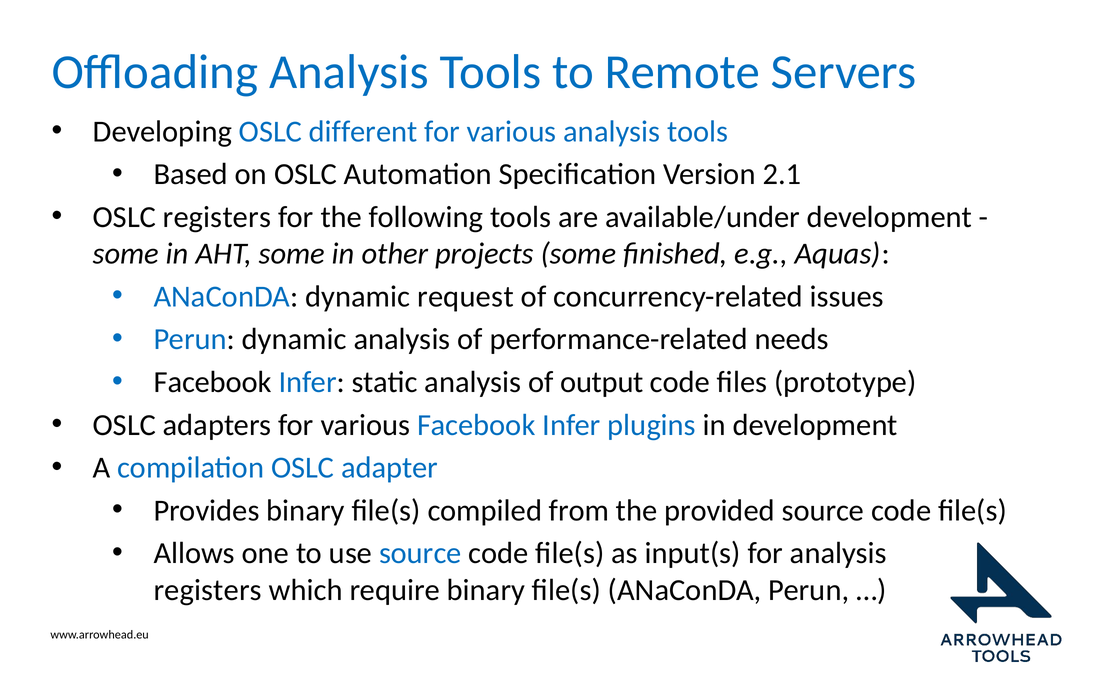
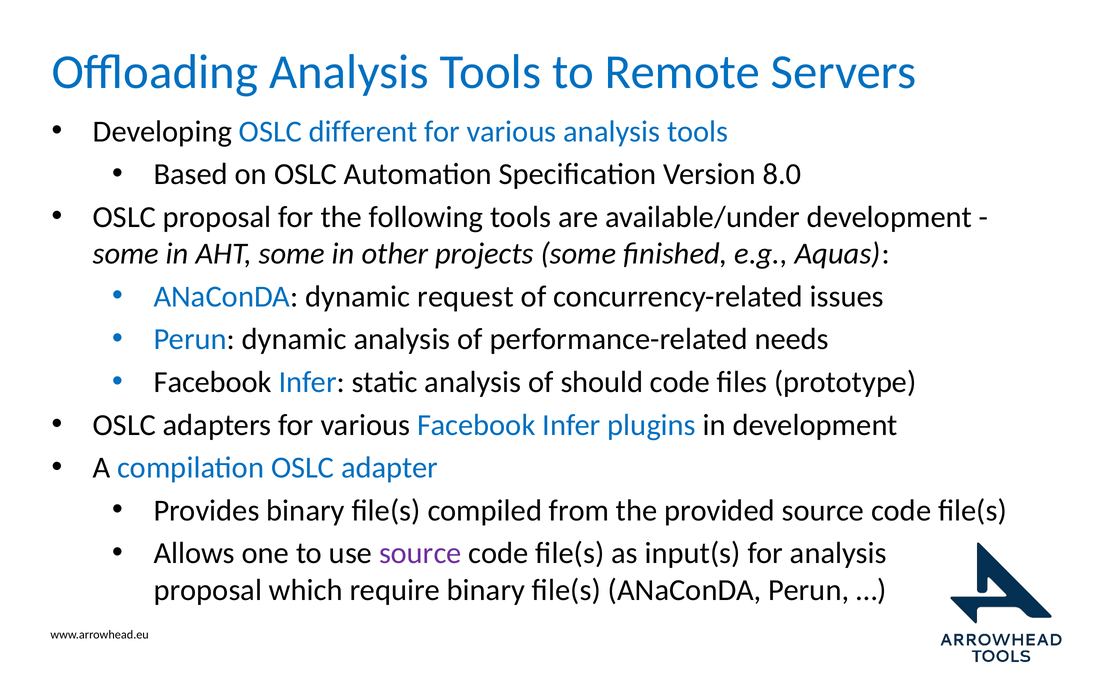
2.1: 2.1 -> 8.0 (782, 174)
OSLC registers: registers -> proposal (217, 217)
output: output -> should (602, 382)
source colour: blue -> purple (420, 553)
registers: registers -> proposal (208, 590)
